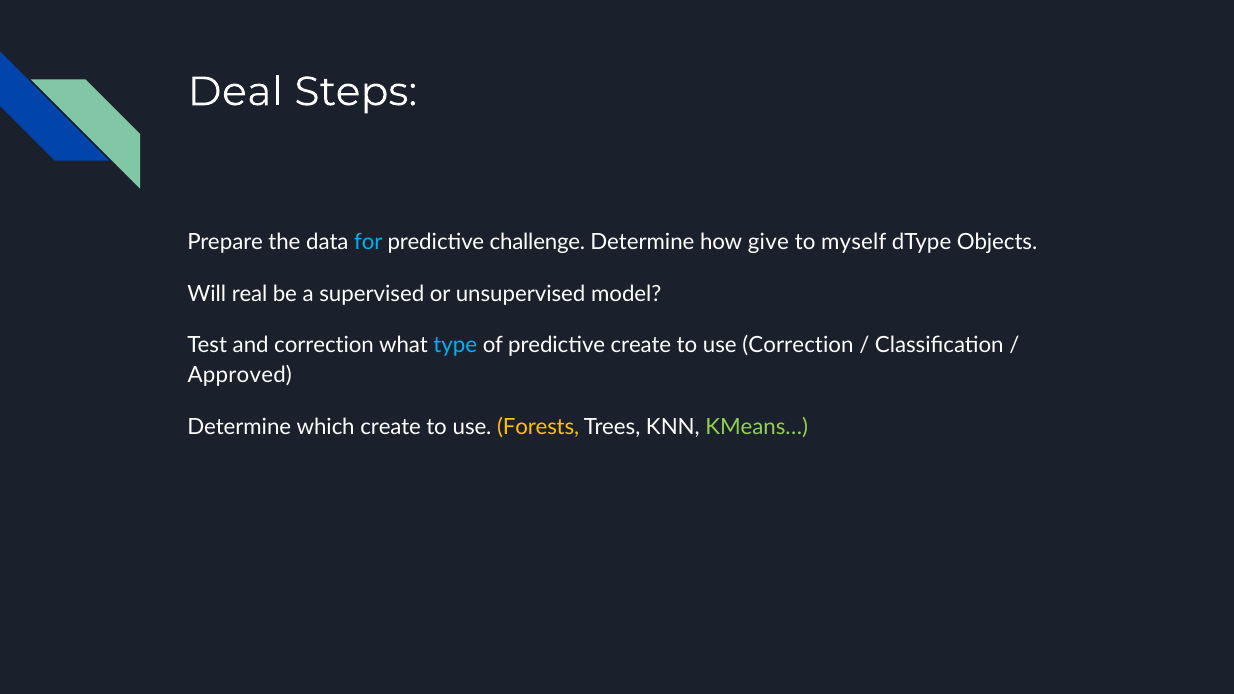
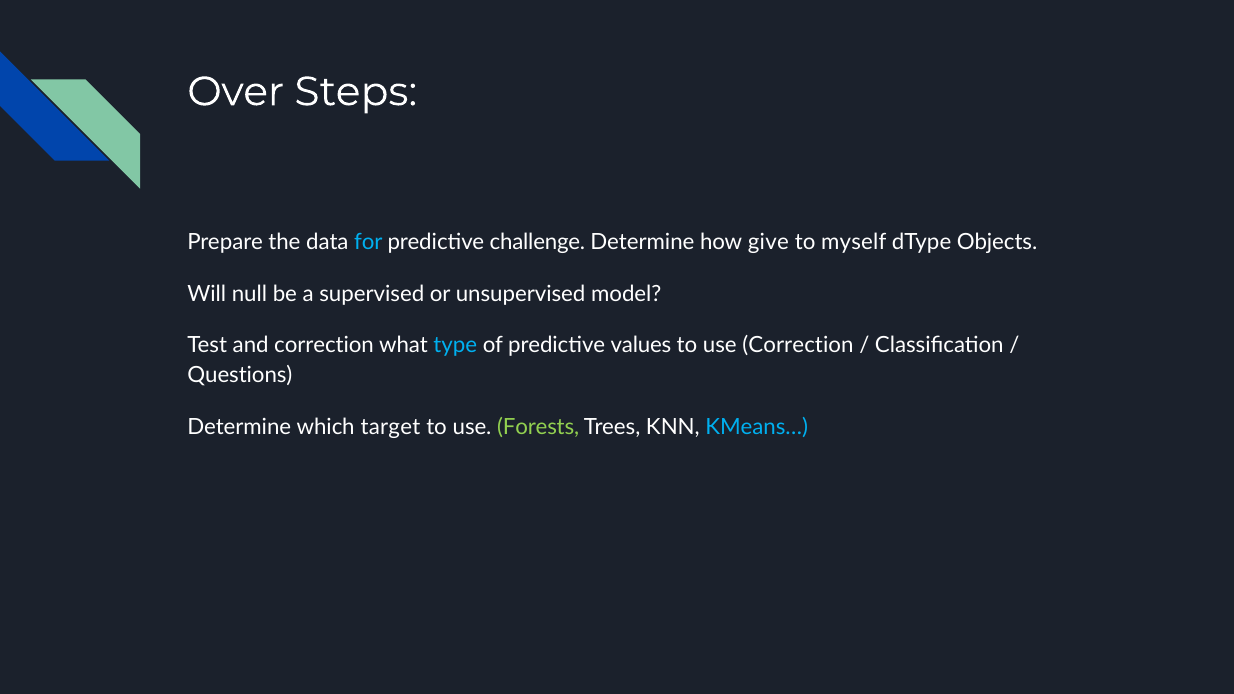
Deal: Deal -> Over (236, 92)
real: real -> null (249, 294)
predictive create: create -> values (641, 345)
Approved: Approved -> Questions (240, 376)
which create: create -> target (390, 427)
Forests colour: yellow -> light green (538, 427)
KMeans… colour: light green -> light blue (757, 427)
